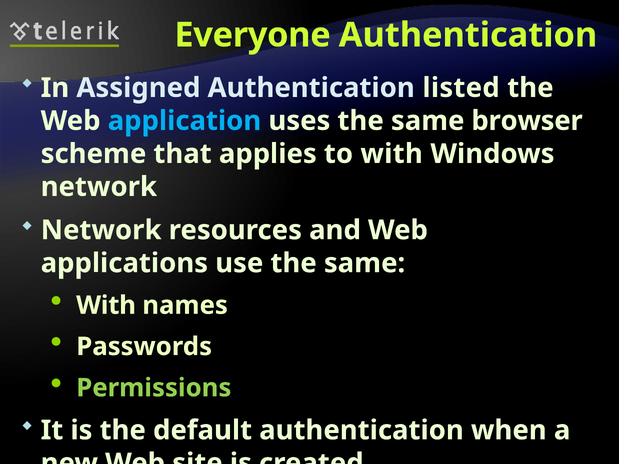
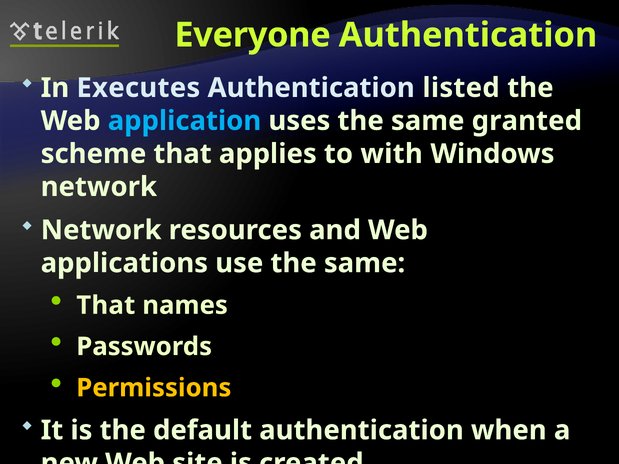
Assigned: Assigned -> Executes (138, 88)
browser: browser -> granted (527, 121)
With: With -> That (106, 305)
Permissions colour: light green -> yellow (154, 388)
